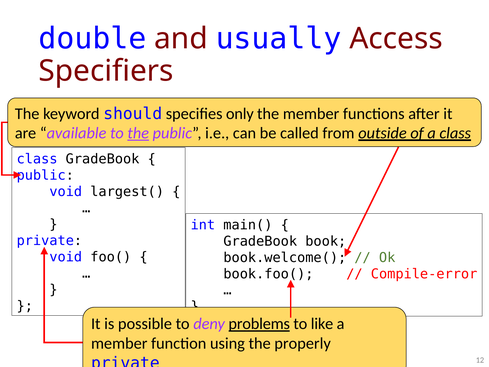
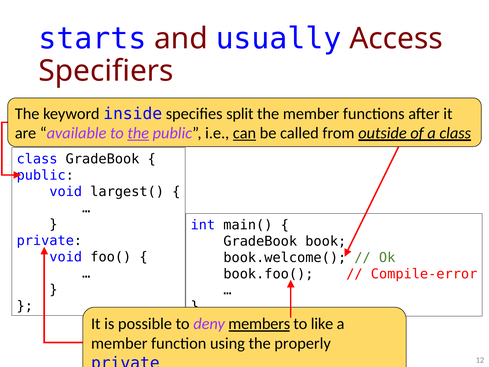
double: double -> starts (92, 39)
should: should -> inside (133, 114)
only: only -> split (240, 114)
can underline: none -> present (244, 133)
problems: problems -> members (259, 324)
